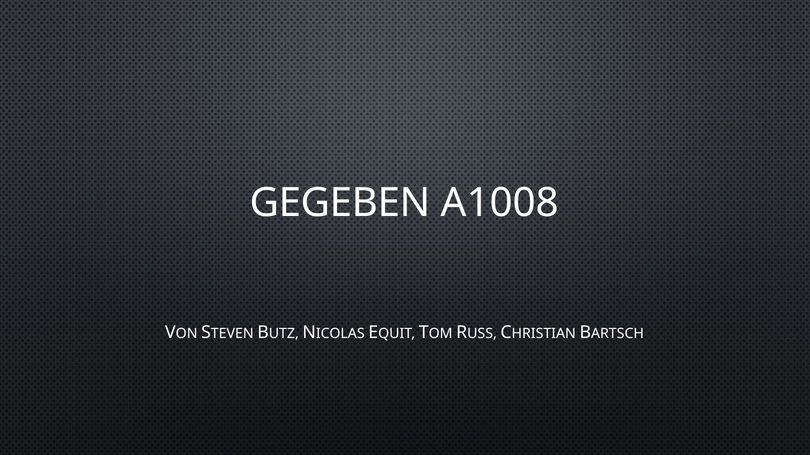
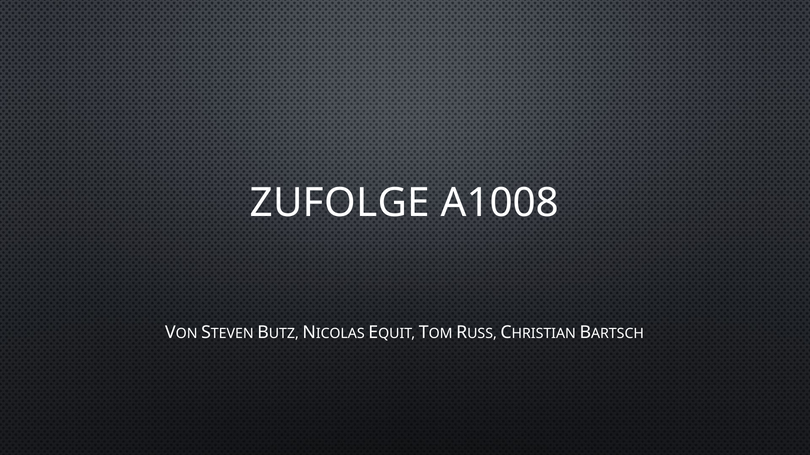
GEGEBEN: GEGEBEN -> ZUFOLGE (340, 203)
